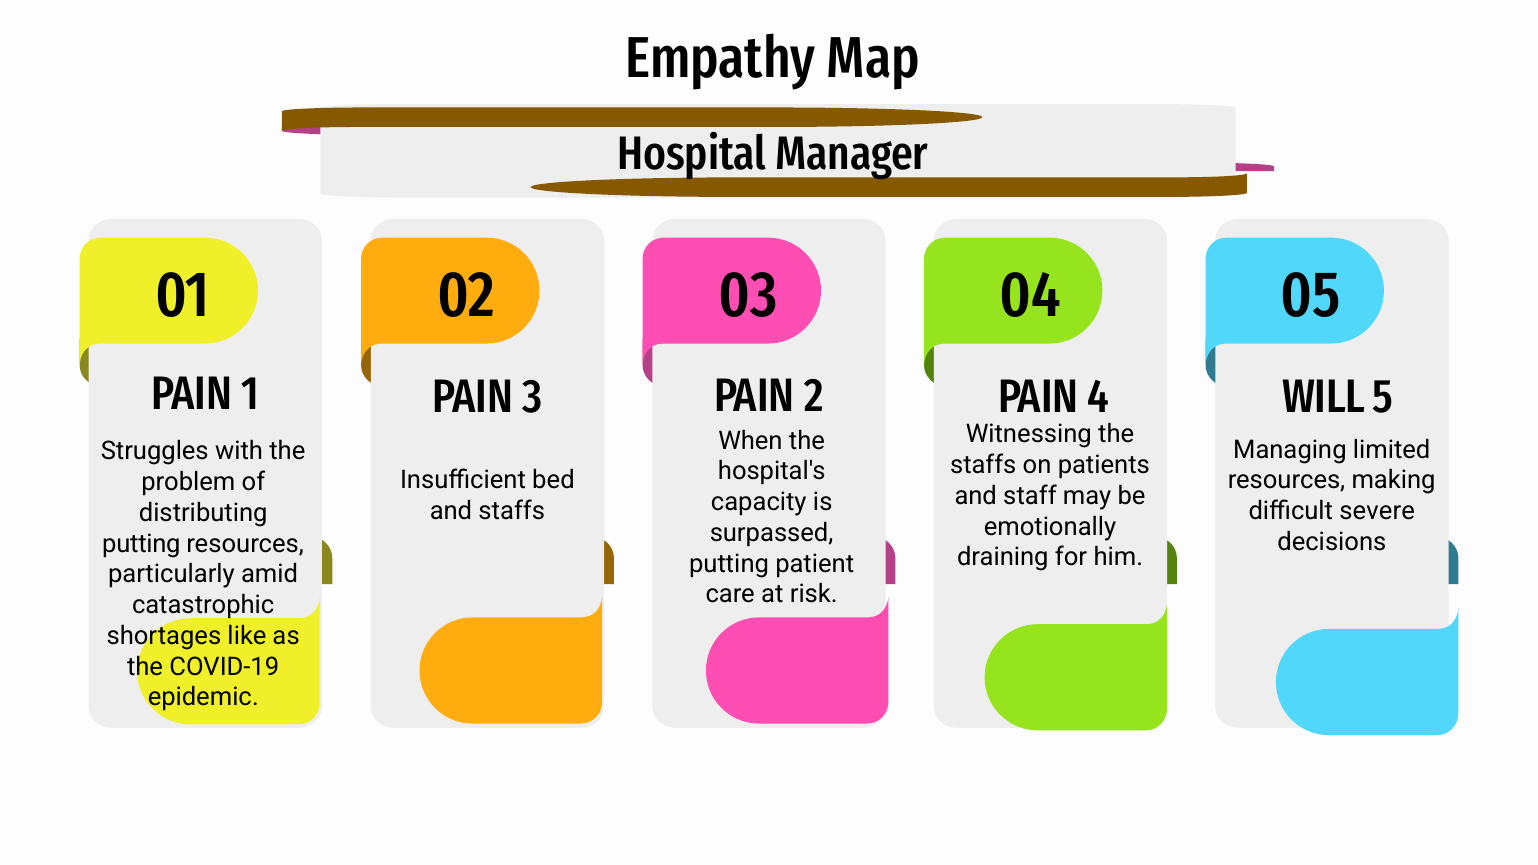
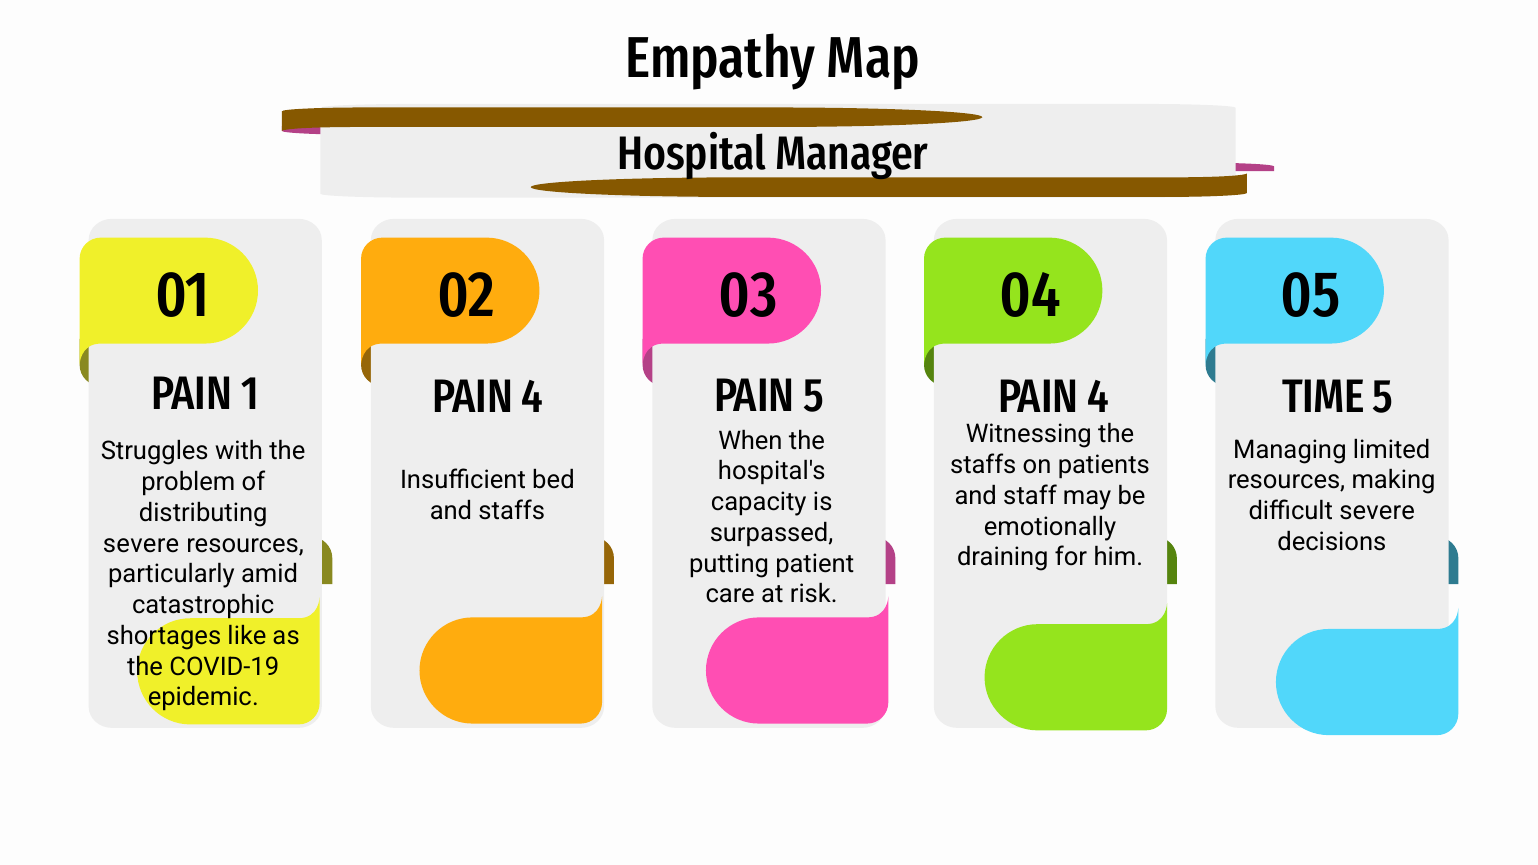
PAIN 2: 2 -> 5 (814, 396)
3: 3 -> 4 (533, 397)
WILL: WILL -> TIME (1324, 397)
putting: putting -> severe (141, 544)
